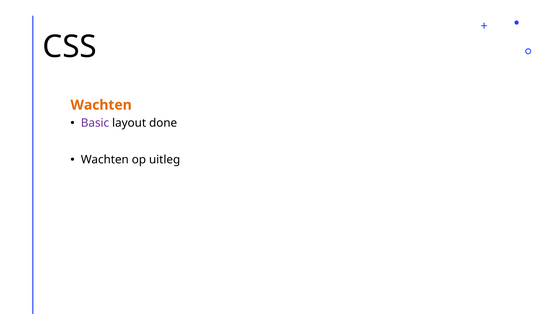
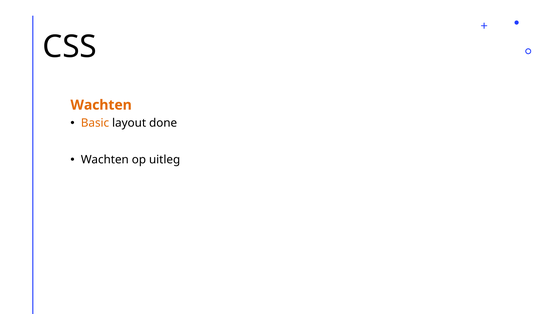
Basic colour: purple -> orange (95, 123)
